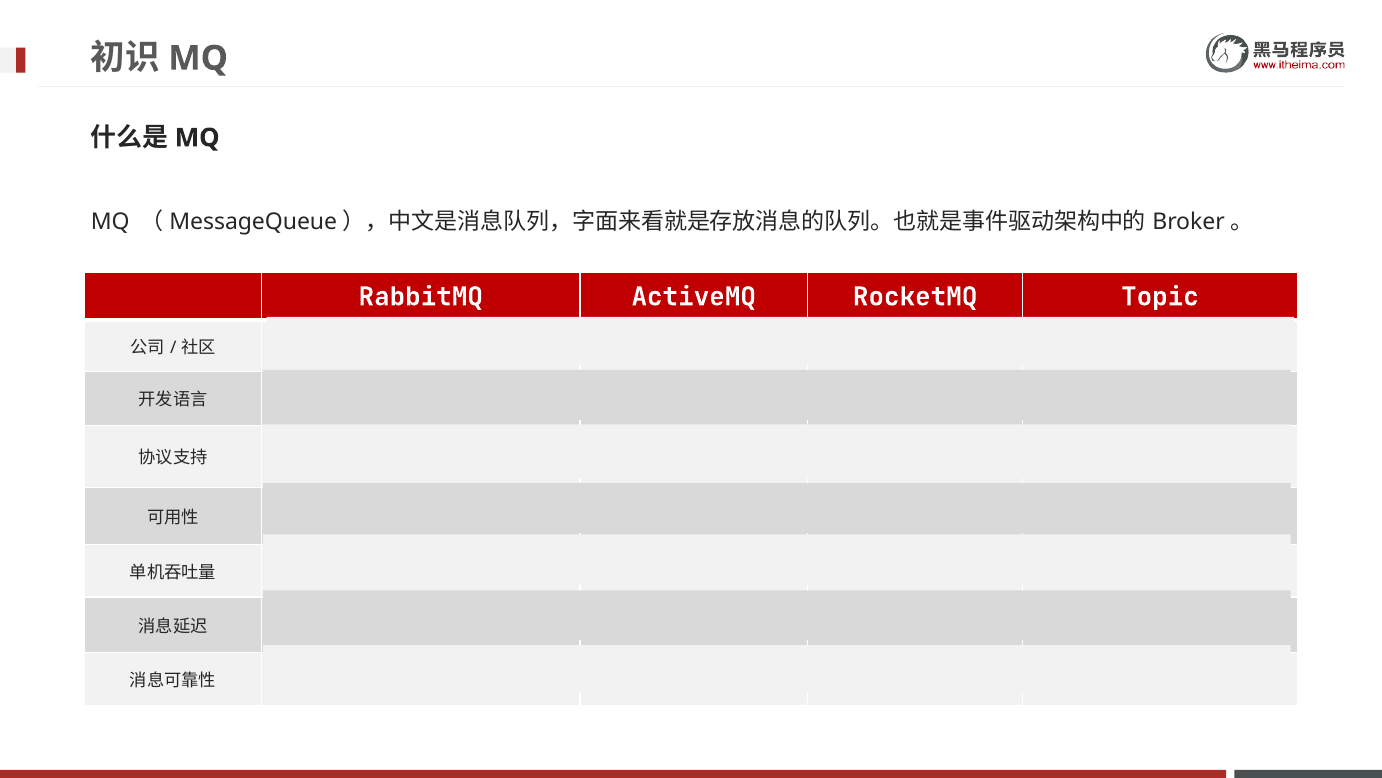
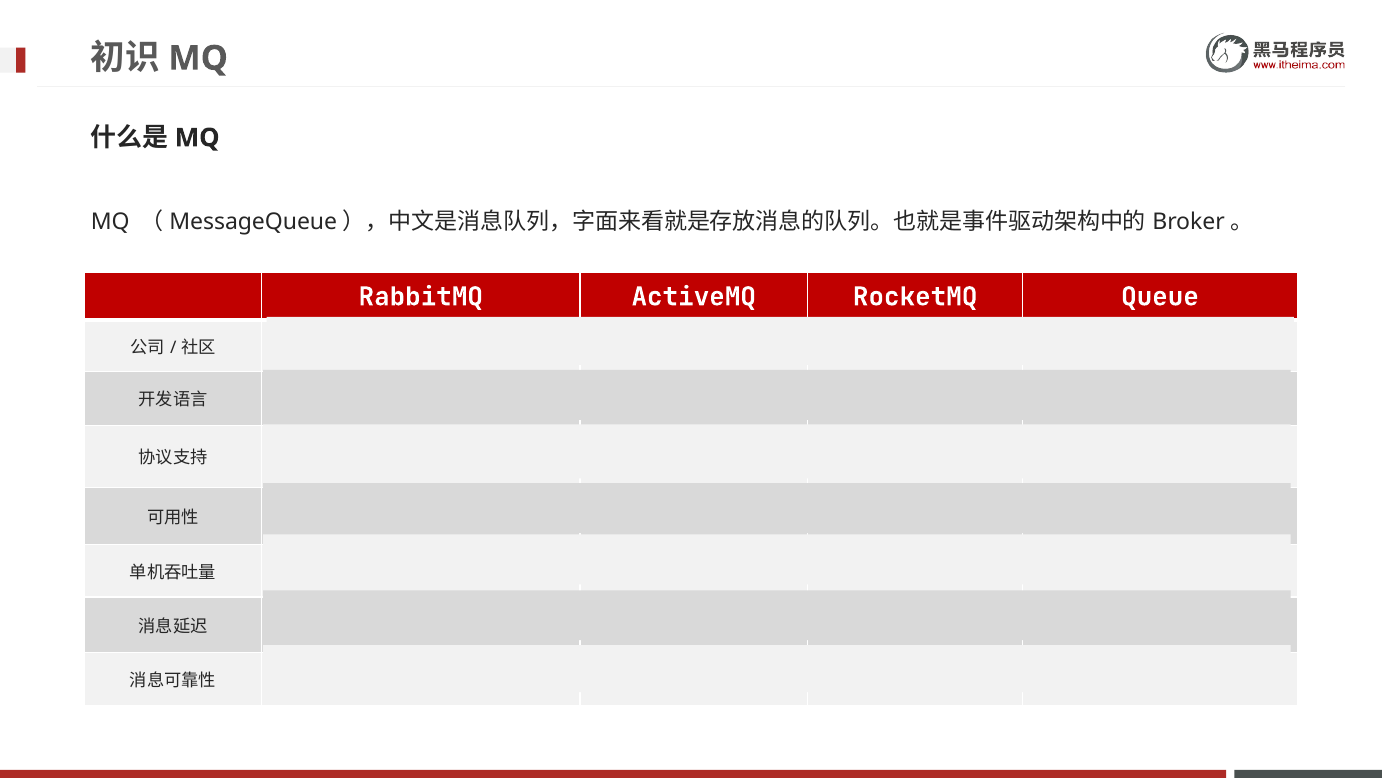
Topic: Topic -> Queue (1160, 297)
